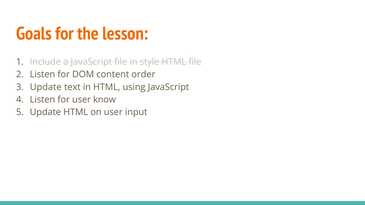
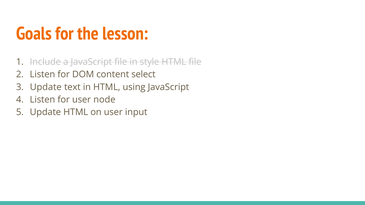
order: order -> select (143, 75)
know: know -> node (104, 100)
